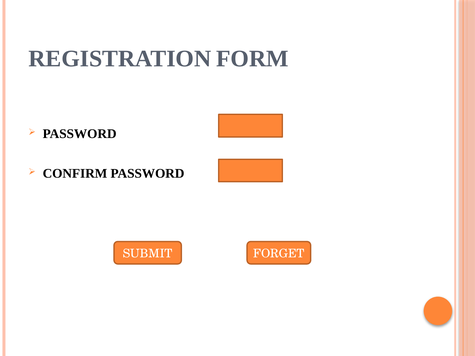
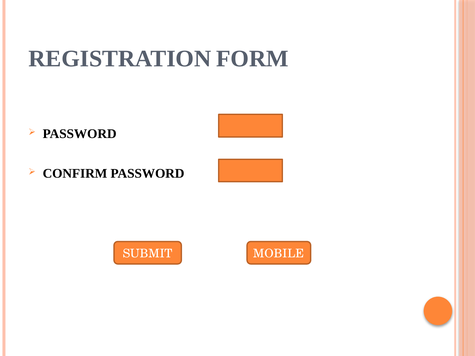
FORGET: FORGET -> MOBILE (279, 254)
